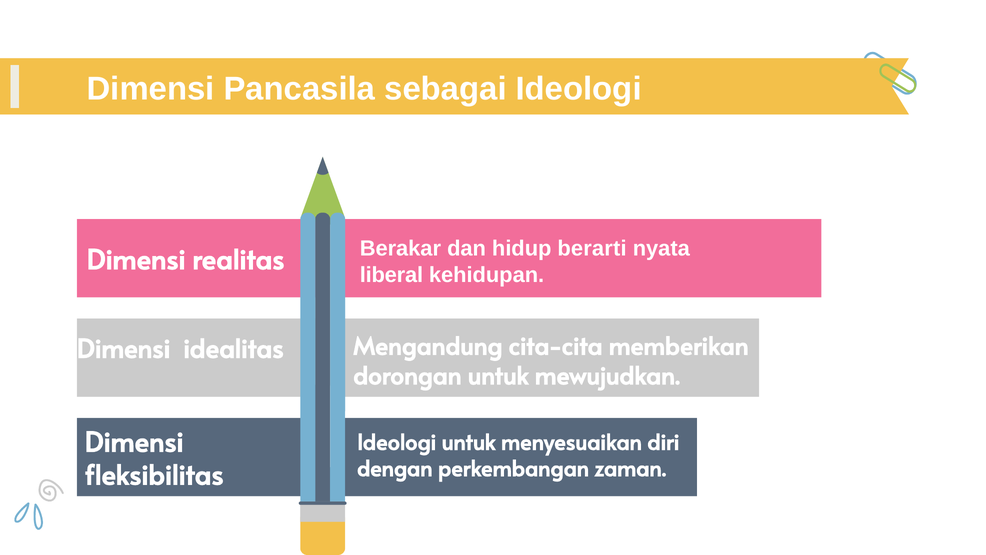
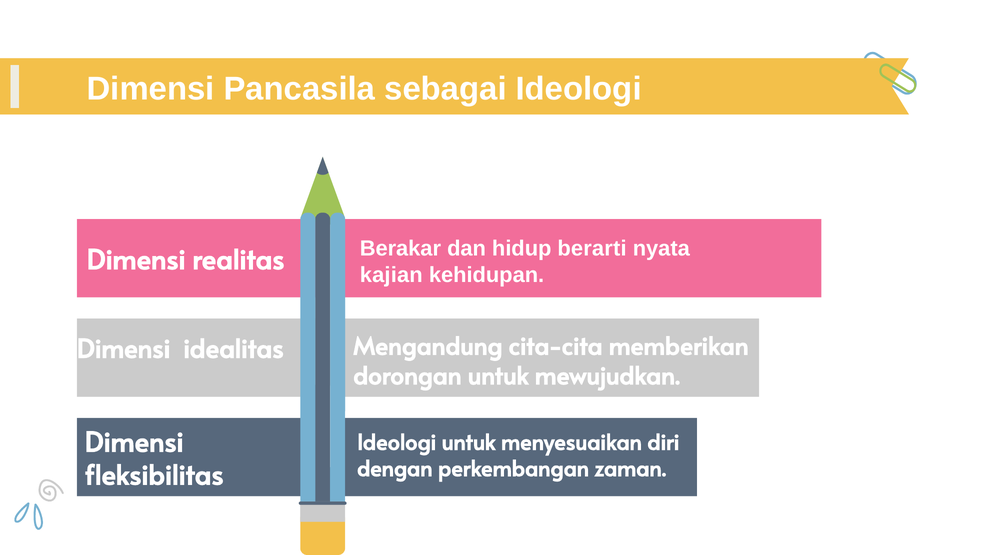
liberal: liberal -> kajian (391, 275)
